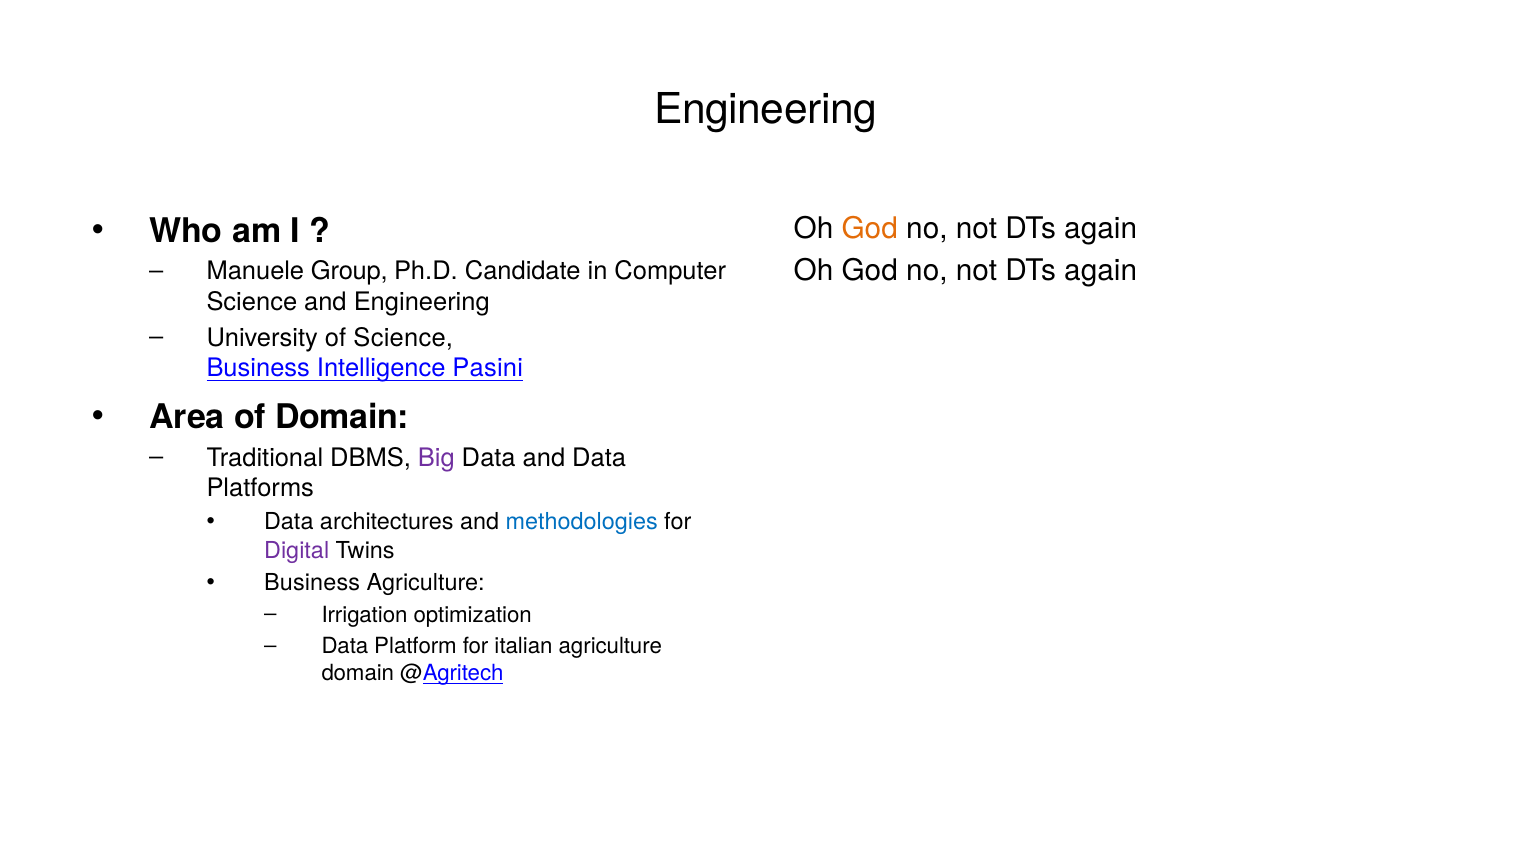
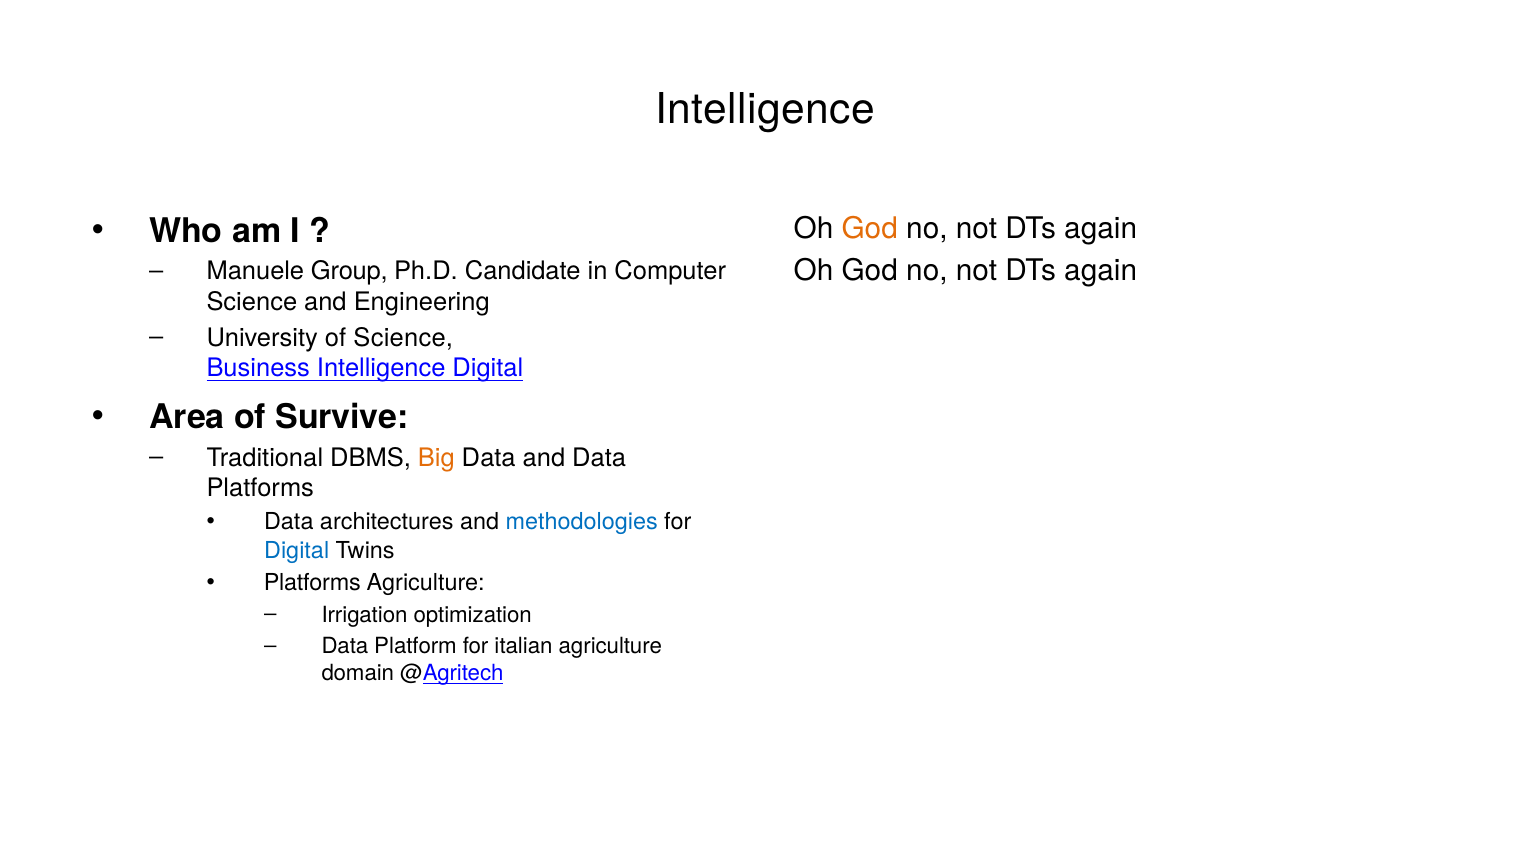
Engineering: Engineering -> Intelligence (765, 109)
Intelligence Pasini: Pasini -> Digital (488, 369)
of Domain: Domain -> Survive (342, 418)
Big colour: purple -> orange (436, 458)
Digital colour: purple -> blue (297, 550)
Business: Business -> Platforms (312, 583)
